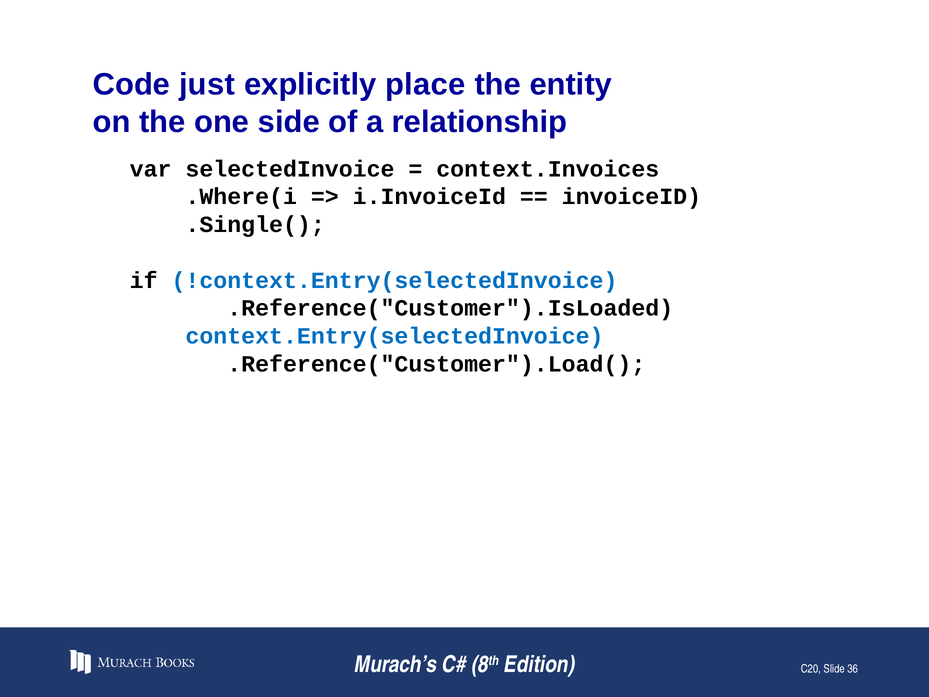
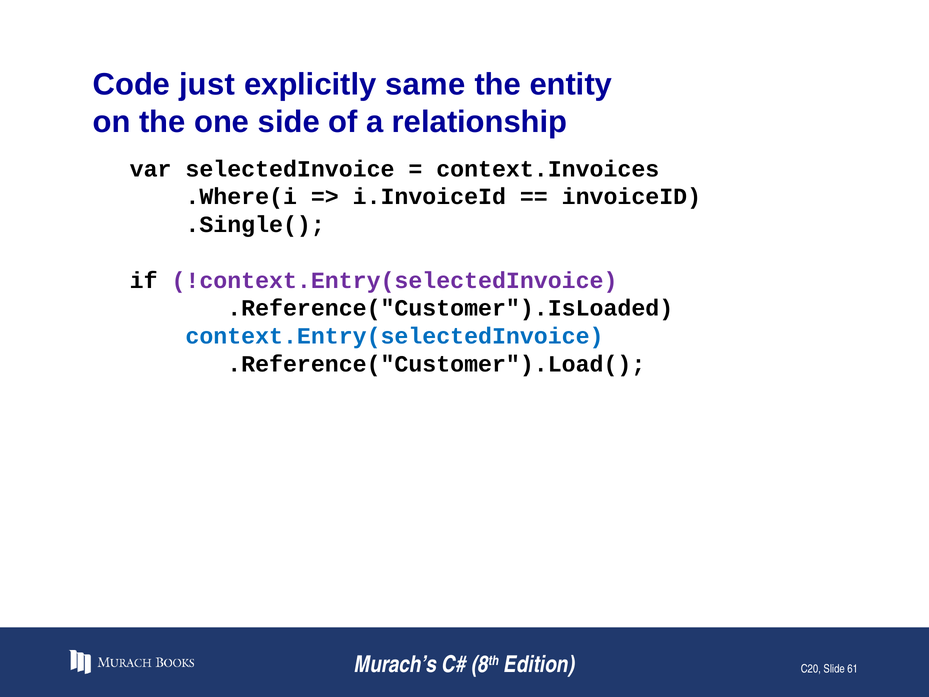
place: place -> same (425, 85)
!context.Entry(selectedInvoice colour: blue -> purple (394, 280)
36: 36 -> 61 (853, 668)
